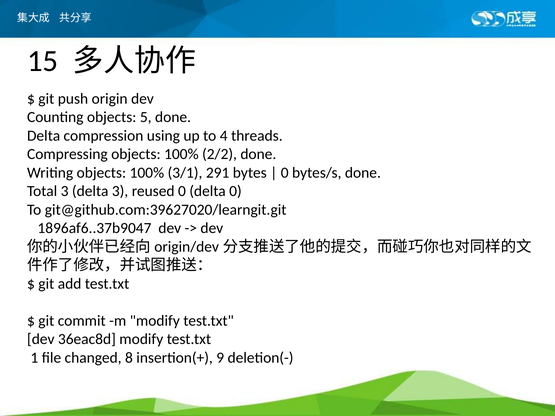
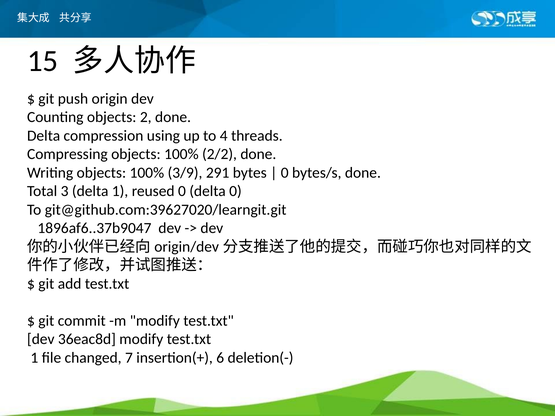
5: 5 -> 2 (146, 117)
3/1: 3/1 -> 3/9 (185, 173)
delta 3: 3 -> 1 (120, 191)
8: 8 -> 7 (129, 358)
9: 9 -> 6 (220, 358)
